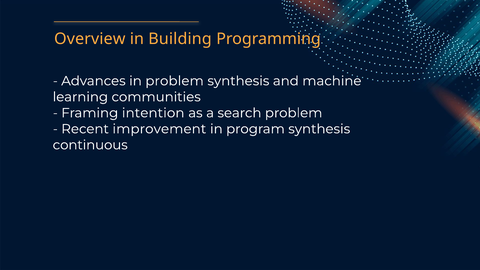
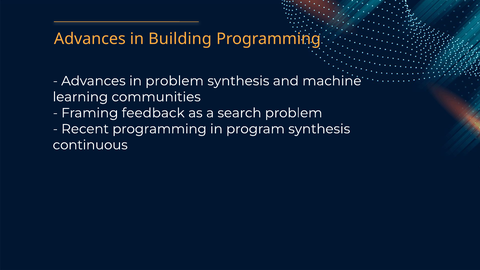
Overview: Overview -> Advances (90, 39)
intention: intention -> feedback (153, 113)
Recent improvement: improvement -> programming (159, 129)
